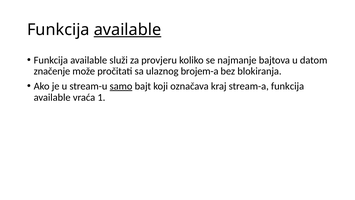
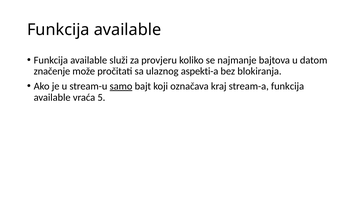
available underline: present -> none (127, 30)
brojem-a: brojem-a -> aspekti-a (200, 71)
1: 1 -> 5 (101, 97)
